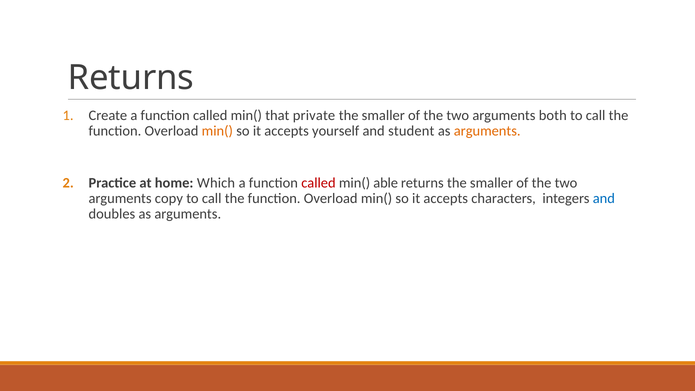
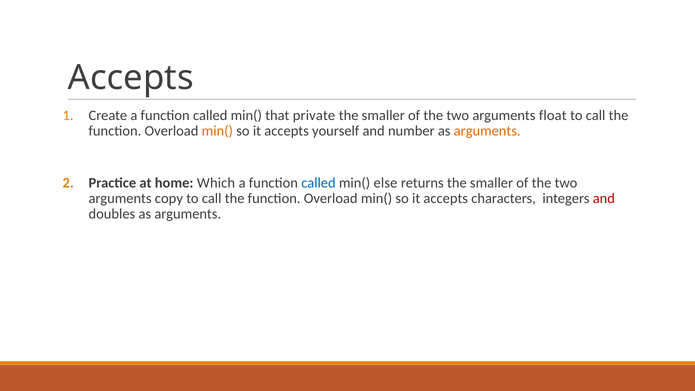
Returns: Returns -> Accepts (131, 78)
both: both -> float (553, 116)
student: student -> number (411, 131)
called colour: red -> blue (318, 183)
able: able -> else (386, 183)
and colour: blue -> red (604, 198)
